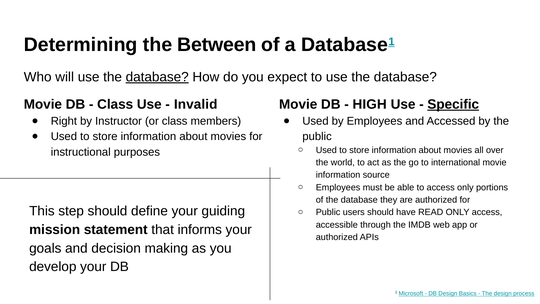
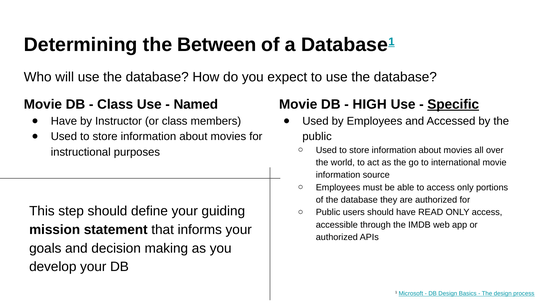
database underline: present -> none (157, 77)
Invalid: Invalid -> Named (196, 104)
Right: Right -> Have (64, 121)
